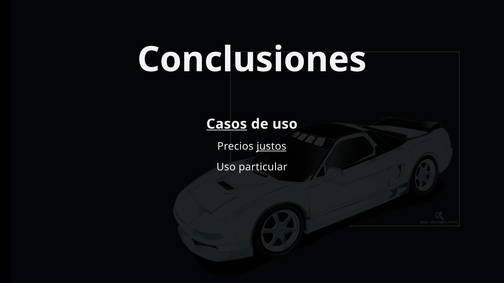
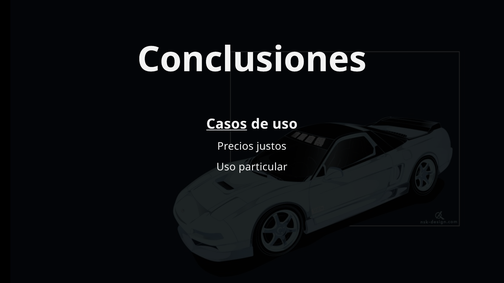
justos underline: present -> none (271, 147)
